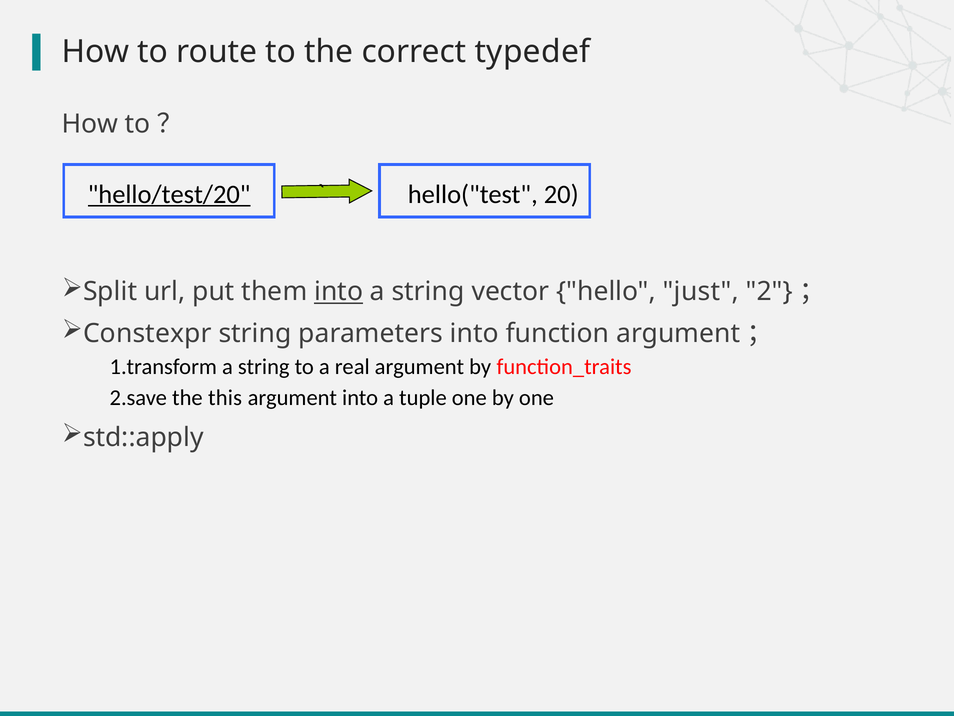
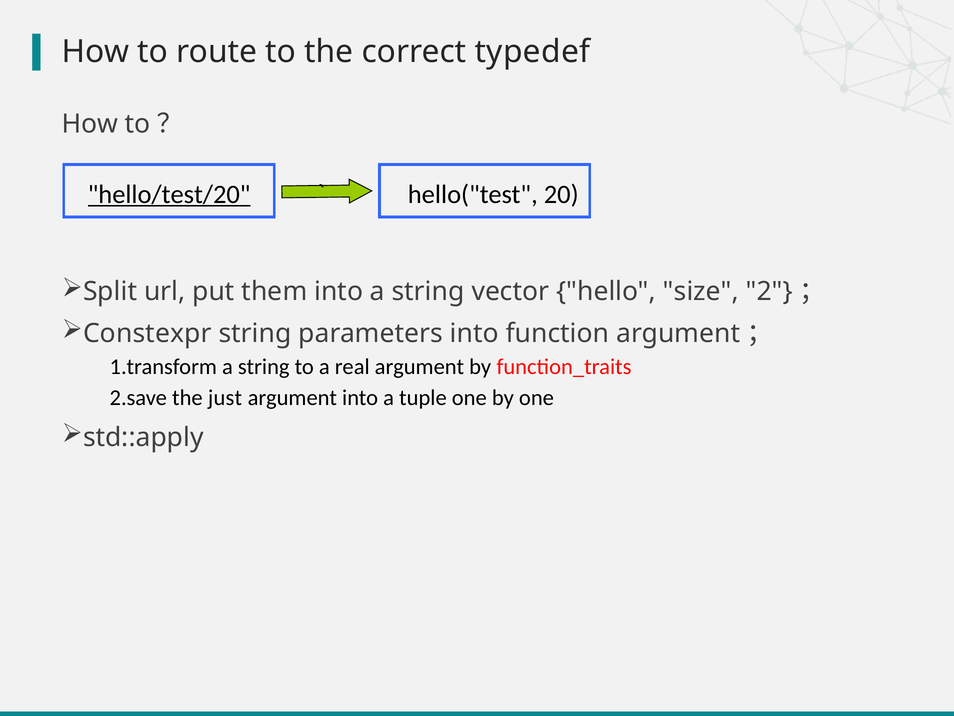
into underline: present -> none (339, 291)
just: just -> size (701, 291)
this: this -> just (225, 397)
